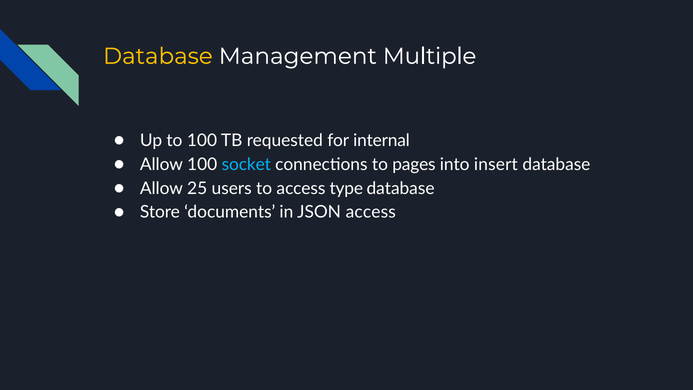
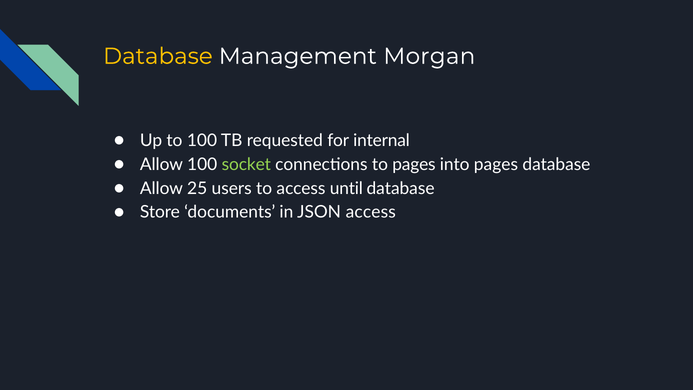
Multiple: Multiple -> Morgan (429, 56)
socket colour: light blue -> light green (246, 164)
into insert: insert -> pages (496, 164)
type: type -> until (346, 188)
